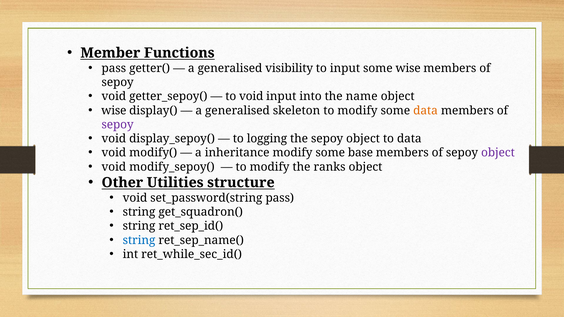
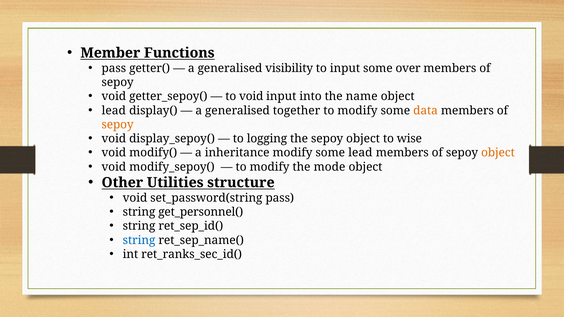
some wise: wise -> over (408, 68)
wise: wise -> lead (114, 111)
skeleton: skeleton -> together (297, 111)
sepoy colour: purple -> orange (118, 125)
to data: data -> wise (409, 139)
some base: base -> lead (360, 153)
object colour: purple -> orange (498, 153)
ranks: ranks -> mode (329, 167)
get_squadron(: get_squadron( -> get_personnel( (201, 212)
ret_while_sec_id(: ret_while_sec_id( -> ret_ranks_sec_id( (192, 254)
